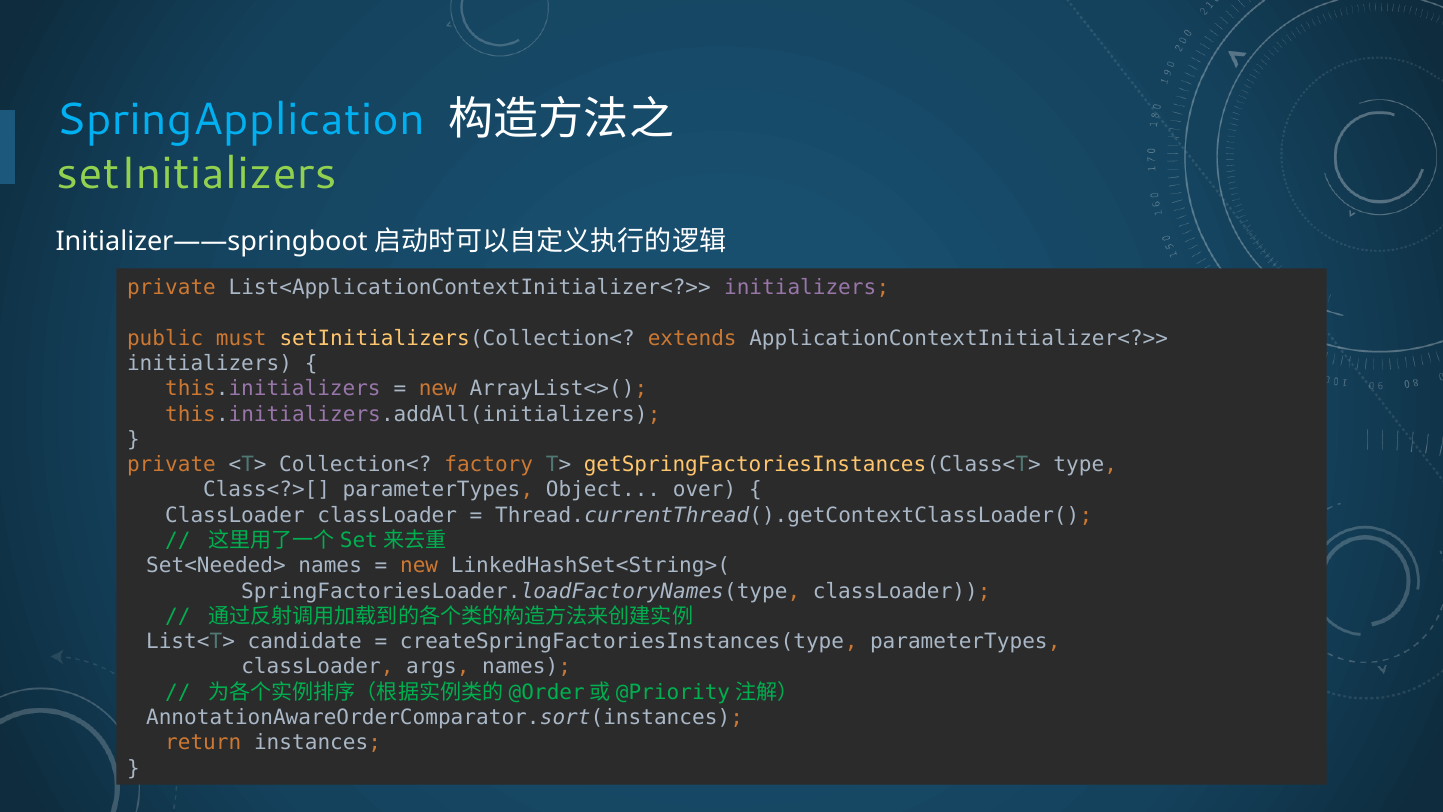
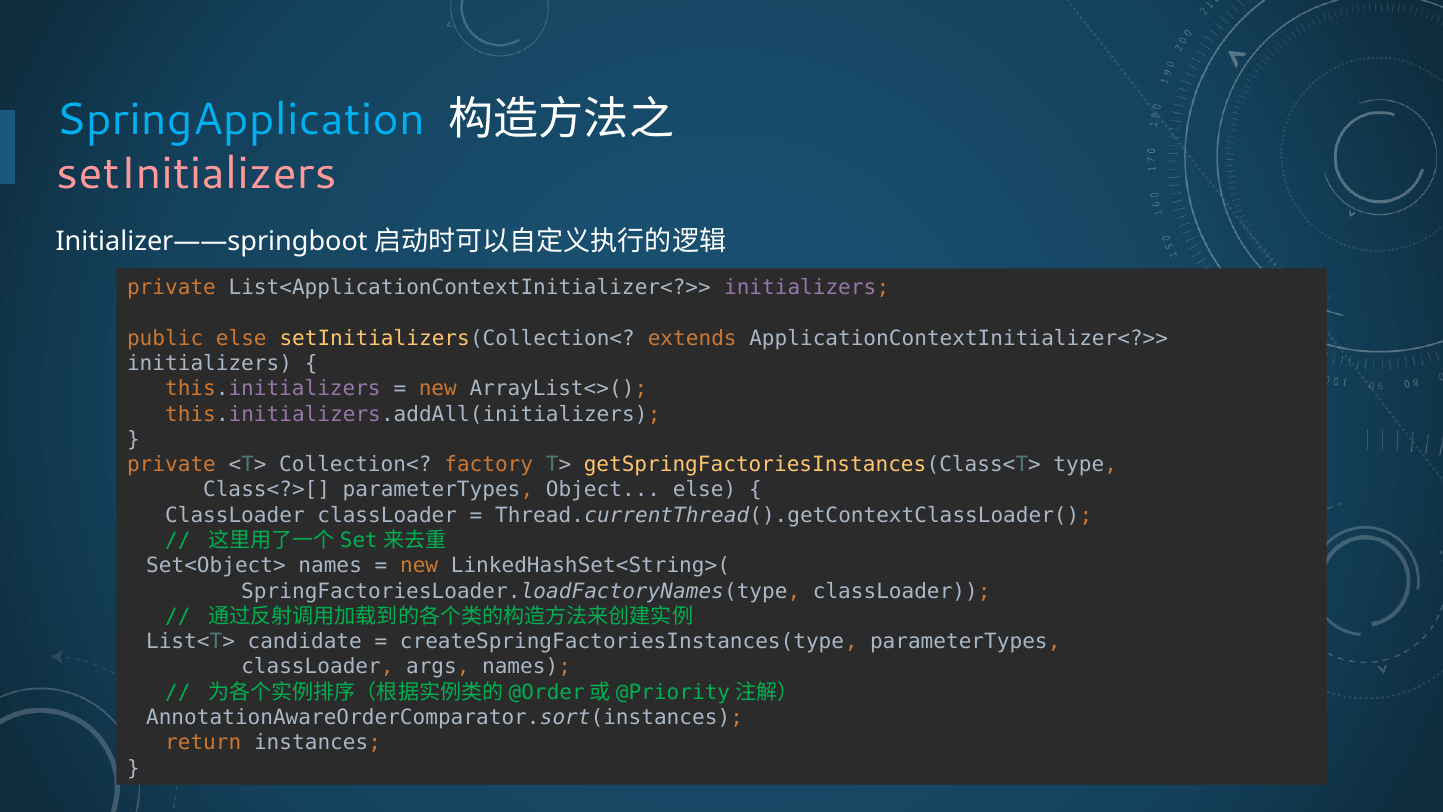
setInitializers colour: light green -> pink (196, 174)
public must: must -> else (241, 338)
Object over: over -> else (705, 490)
Set<Needed>: Set<Needed> -> Set<Object> (216, 566)
